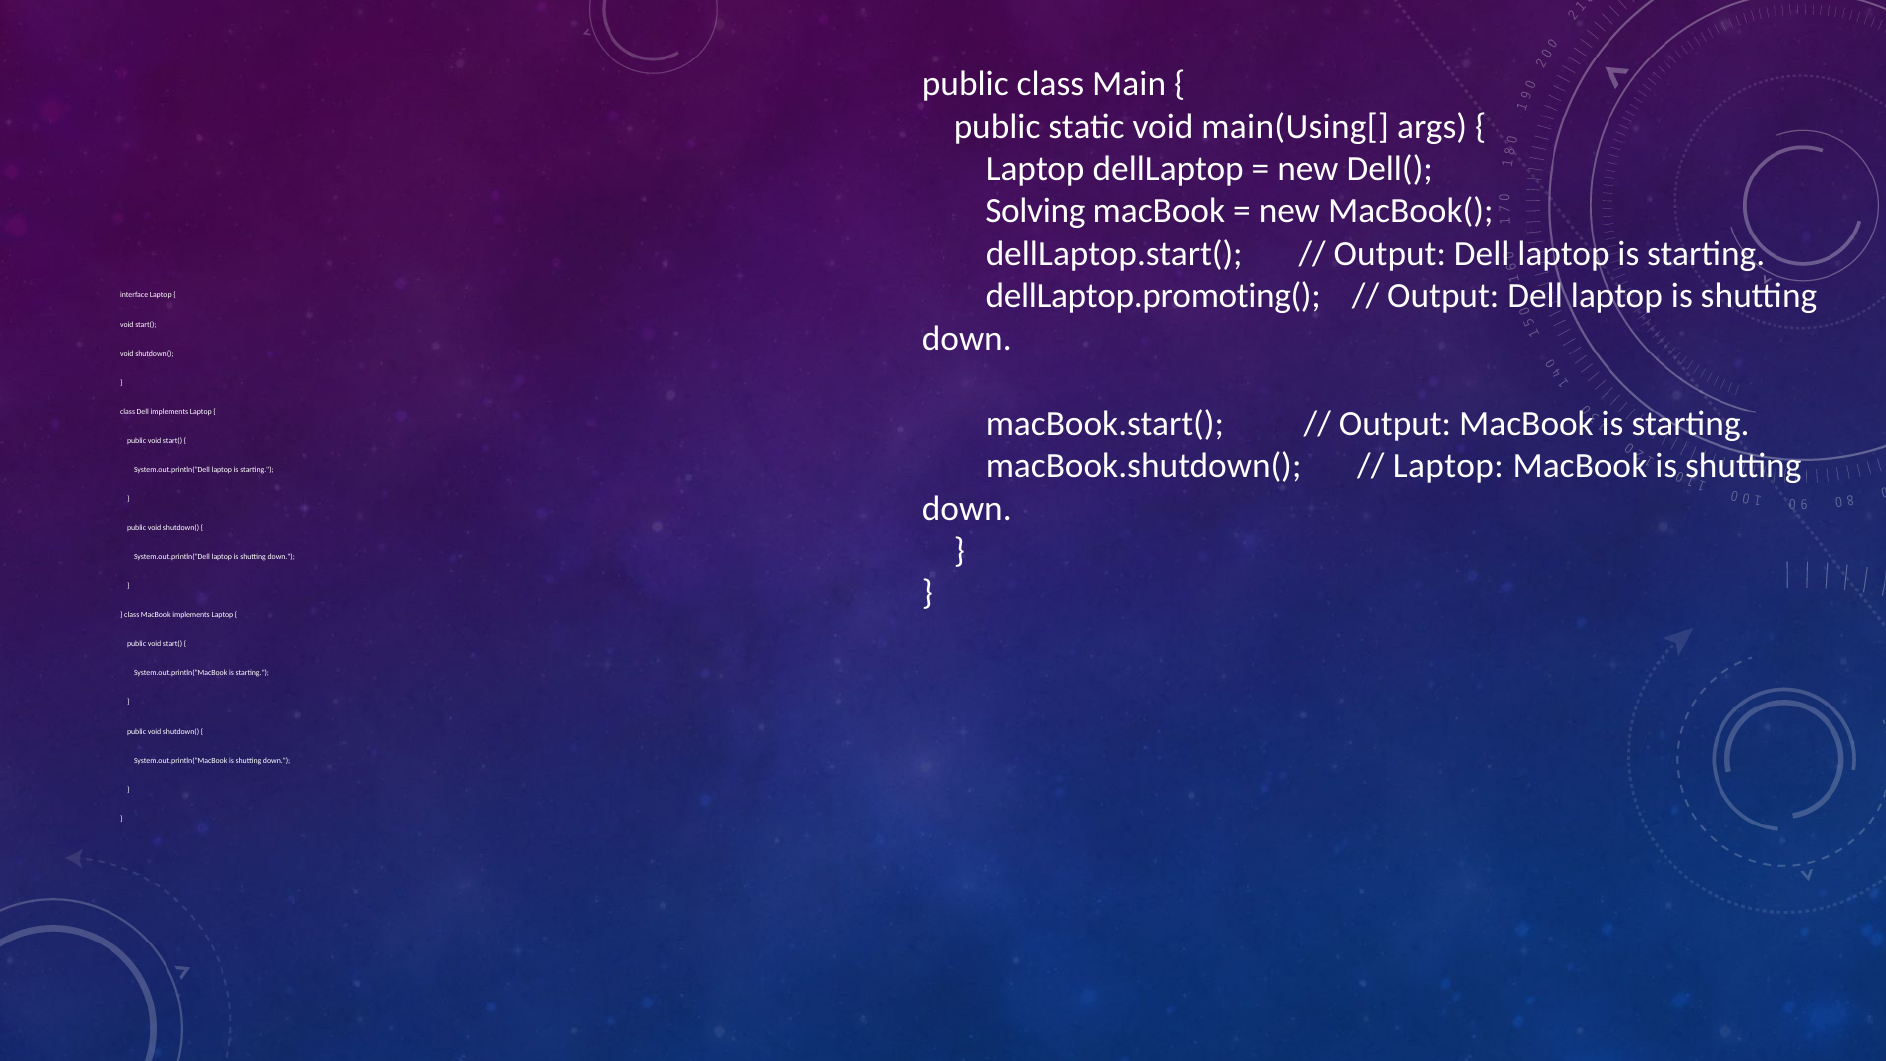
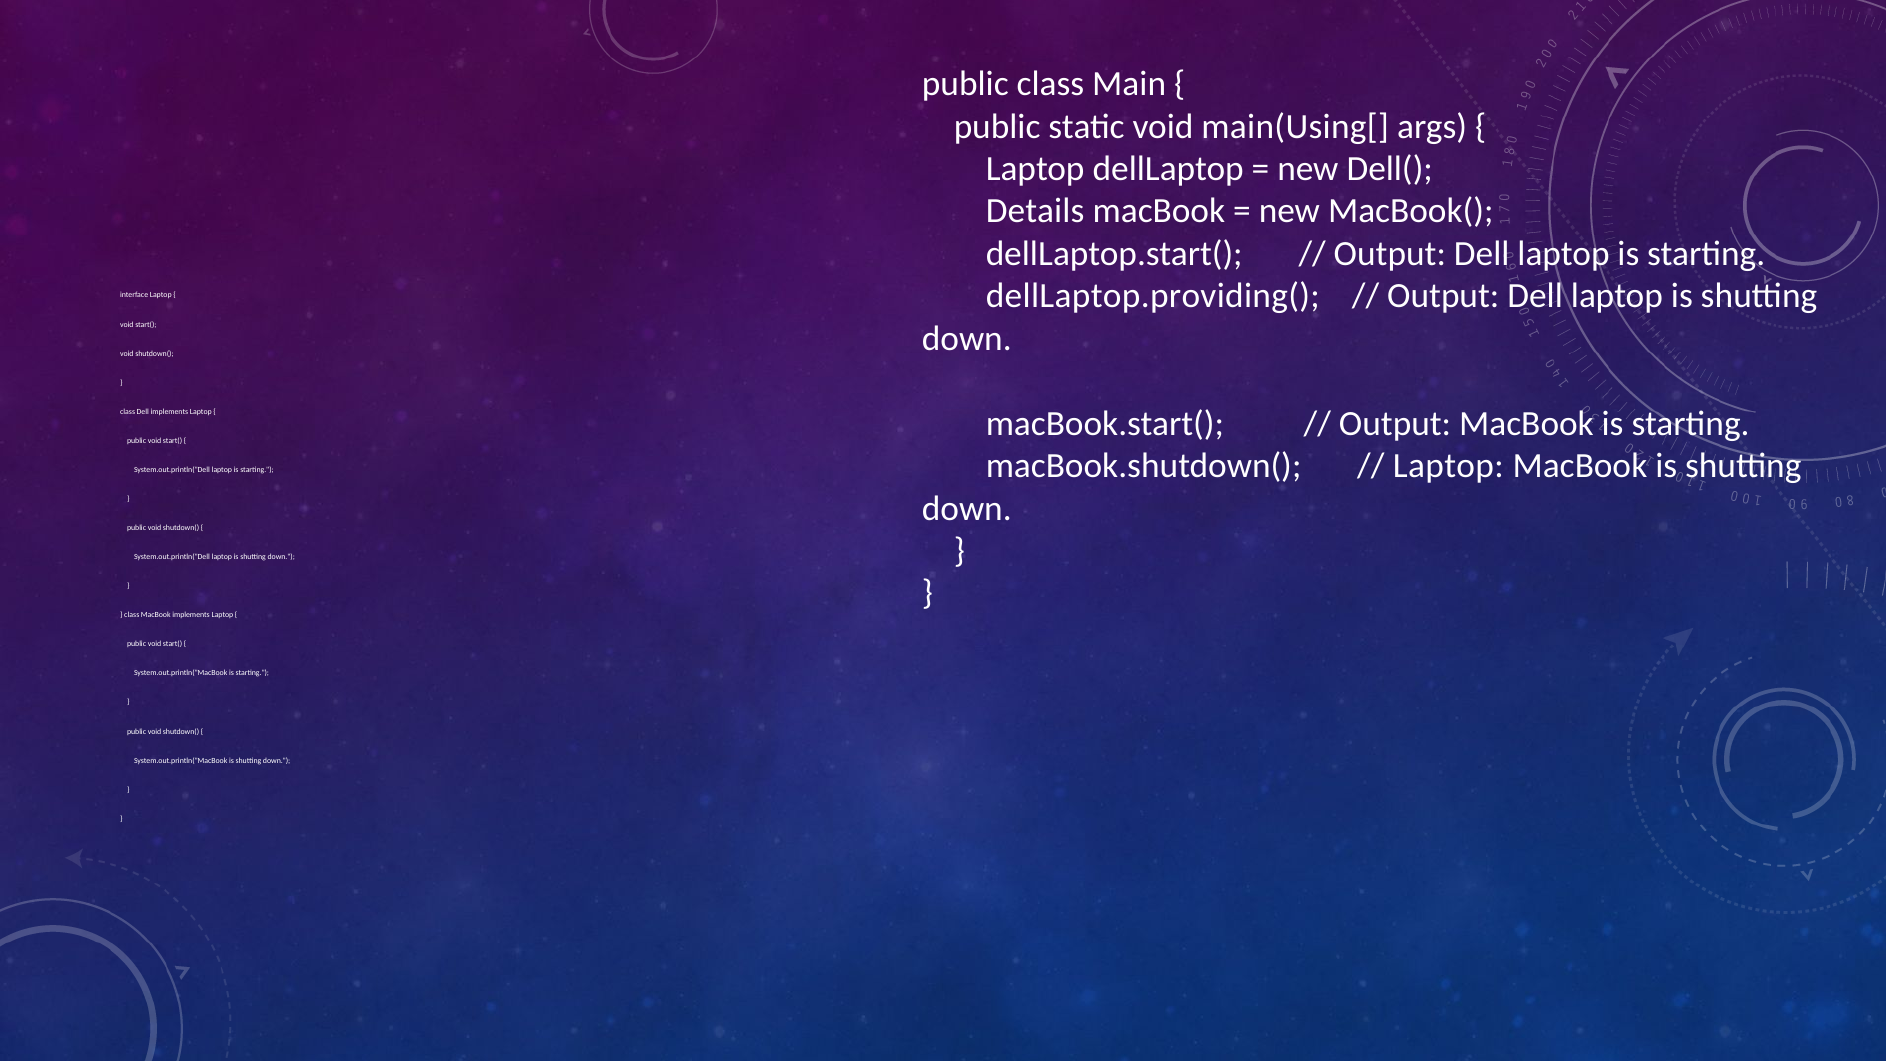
Solving: Solving -> Details (1035, 211)
dellLaptop.promoting(: dellLaptop.promoting( -> dellLaptop.providing( (1153, 296)
